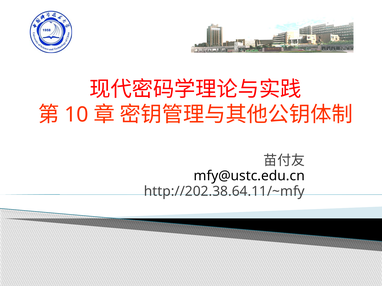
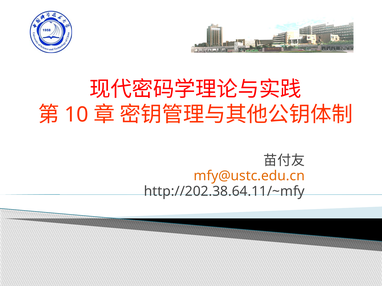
mfy@ustc.edu.cn colour: black -> orange (249, 176)
